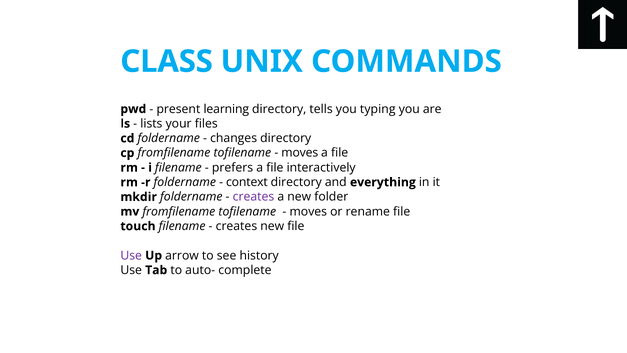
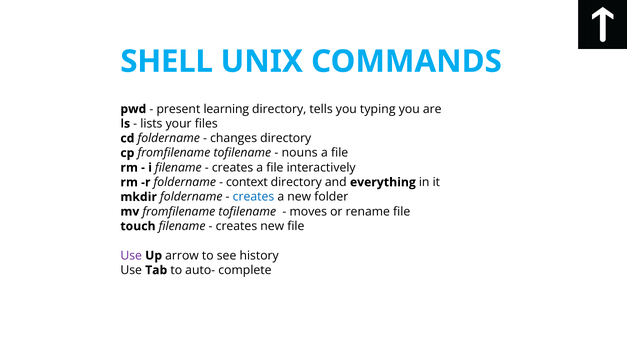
CLASS: CLASS -> SHELL (167, 61)
moves: moves -> nouns (300, 153)
prefers: prefers -> creates (233, 167)
creates colour: purple -> blue (253, 197)
